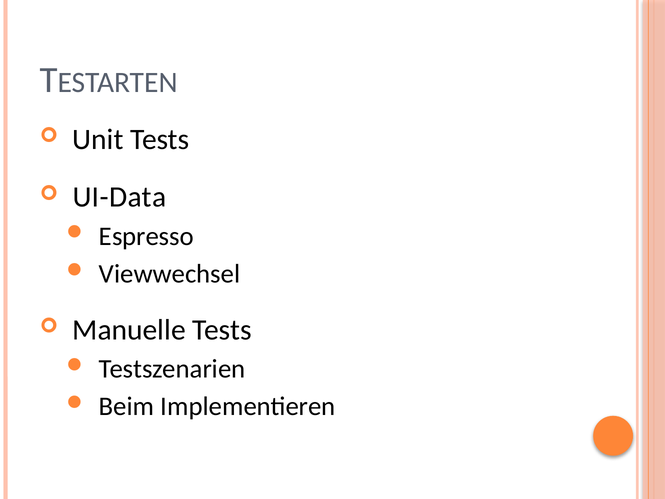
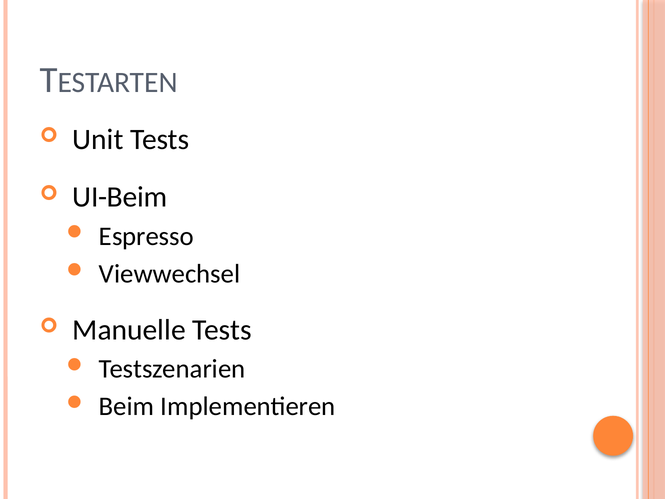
UI-Data: UI-Data -> UI-Beim (120, 197)
